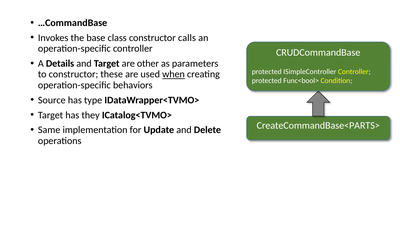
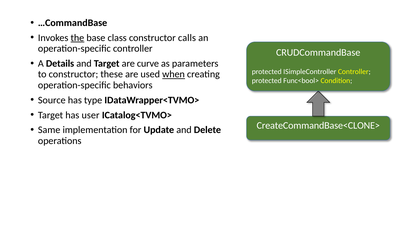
the underline: none -> present (77, 38)
other: other -> curve (148, 64)
they: they -> user (91, 115)
CreateCommandBase<PARTS>: CreateCommandBase<PARTS> -> CreateCommandBase<CLONE> (318, 125)
